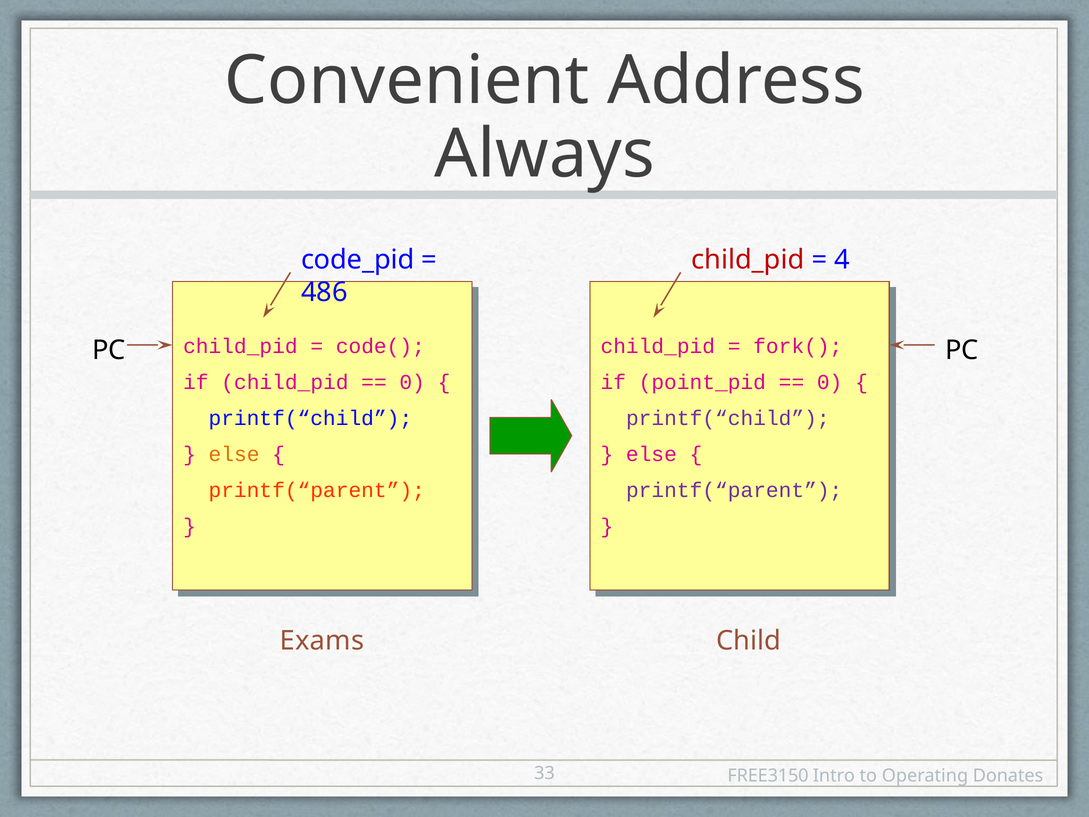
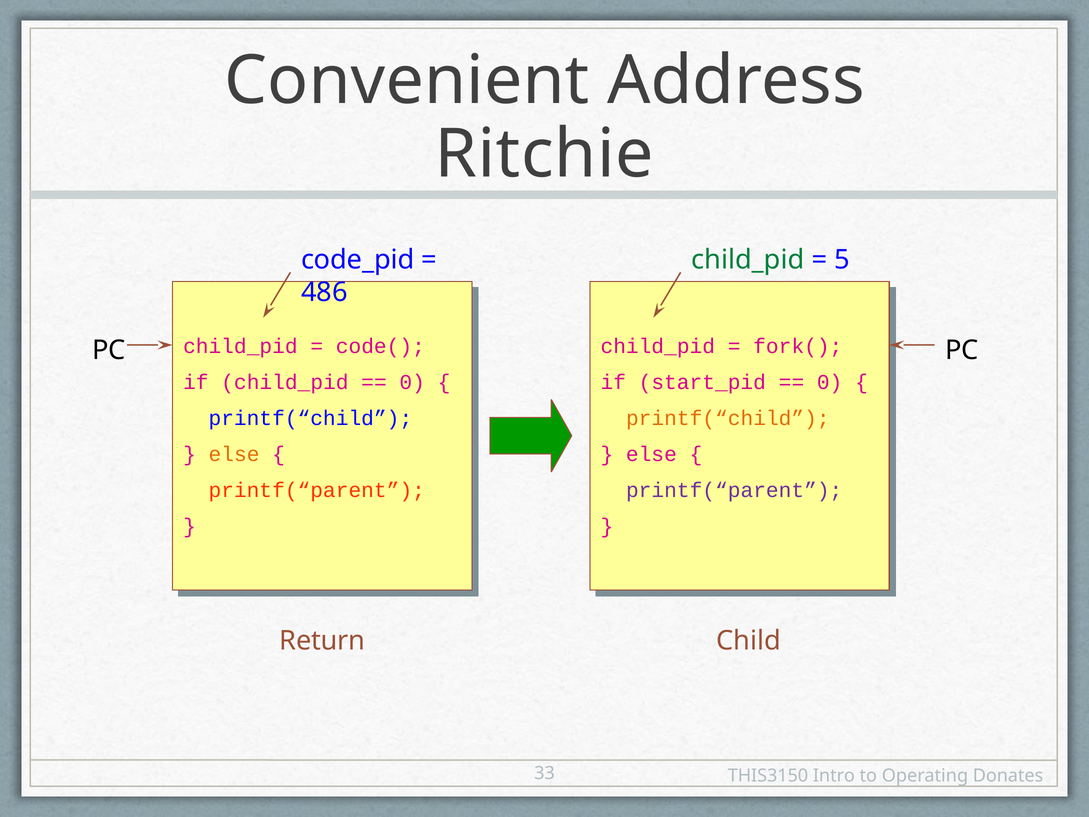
Always: Always -> Ritchie (544, 154)
child_pid colour: red -> green (748, 259)
4: 4 -> 5 (842, 259)
point_pid: point_pid -> start_pid (702, 382)
printf(“child colour: purple -> orange (728, 418)
Exams: Exams -> Return (322, 641)
FREE3150: FREE3150 -> THIS3150 (768, 775)
